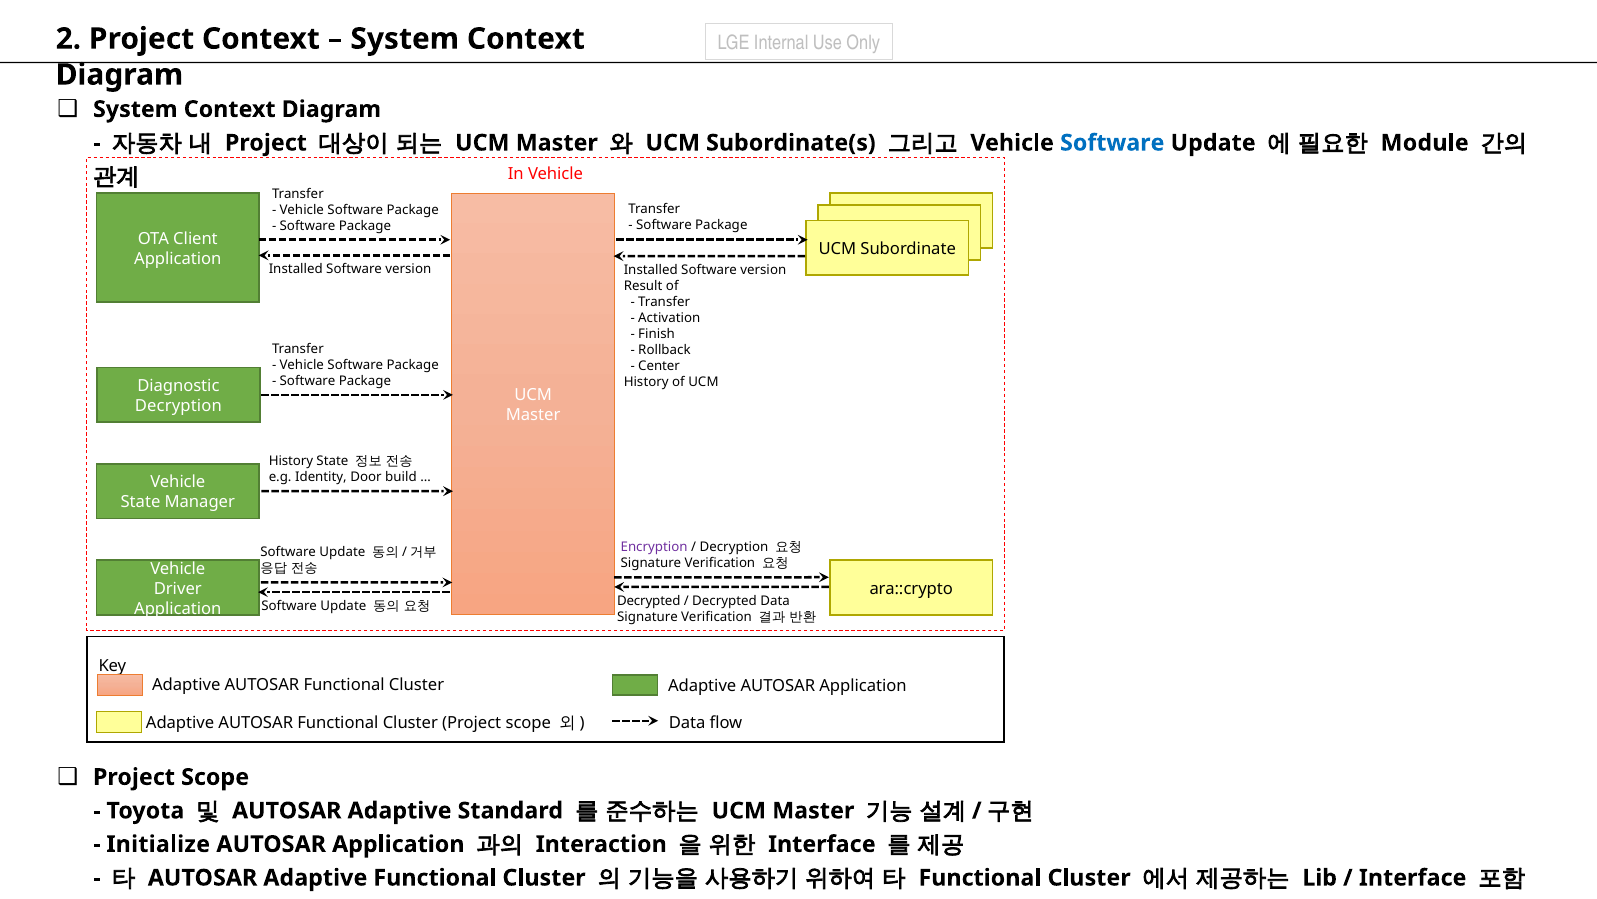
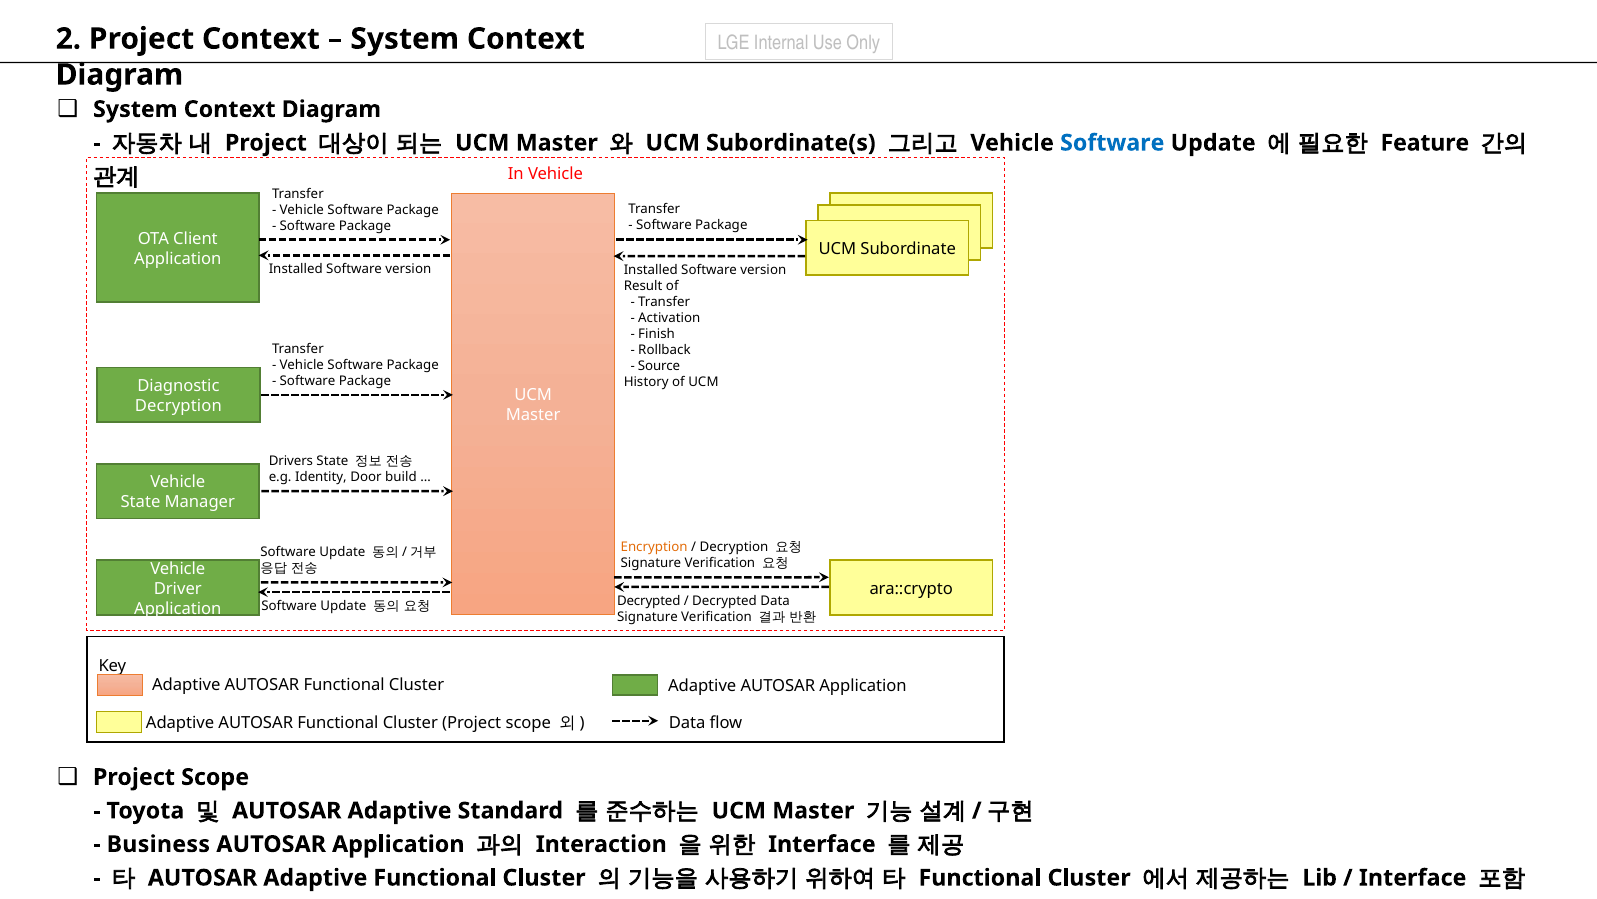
Module: Module -> Feature (1425, 143)
Center: Center -> Source (659, 366)
History: History -> Drivers (291, 460)
Encryption colour: purple -> orange (654, 547)
Initialize: Initialize -> Business (158, 844)
